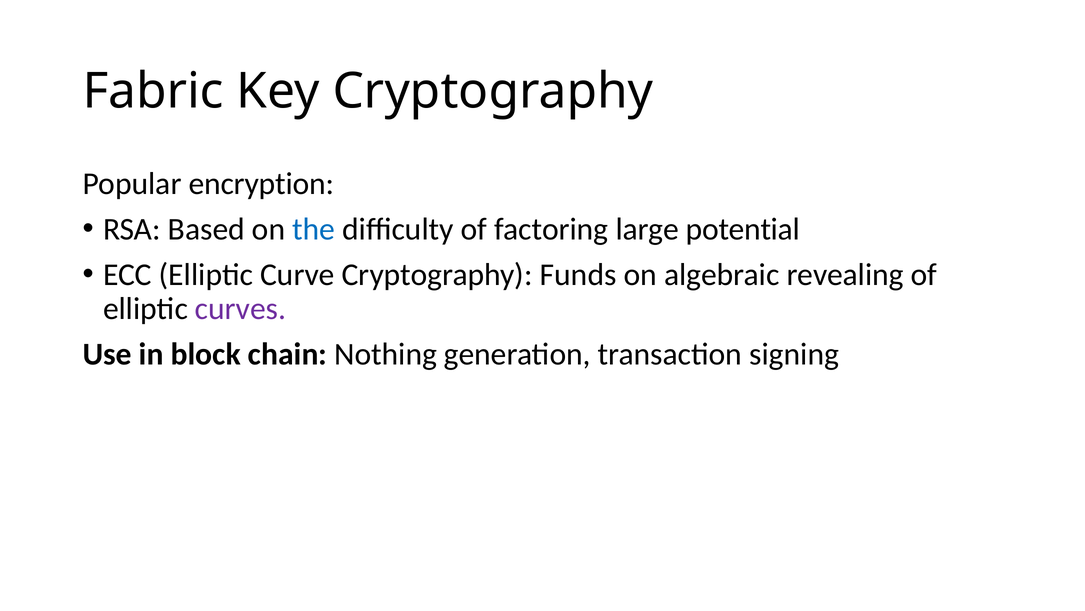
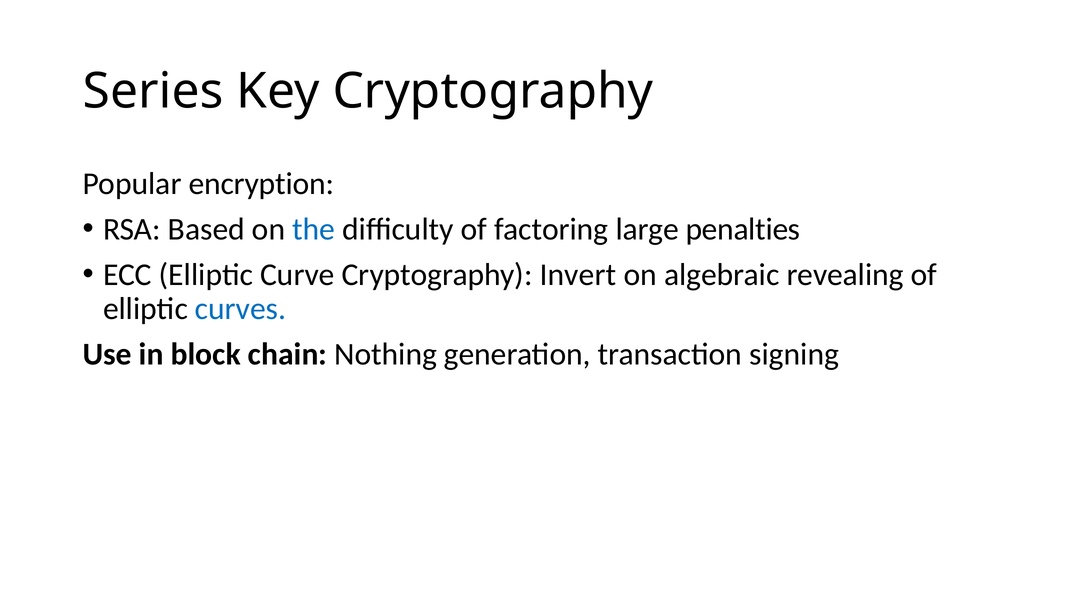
Fabric: Fabric -> Series (153, 91)
potential: potential -> penalties (743, 229)
Funds: Funds -> Invert (578, 274)
curves colour: purple -> blue (241, 309)
